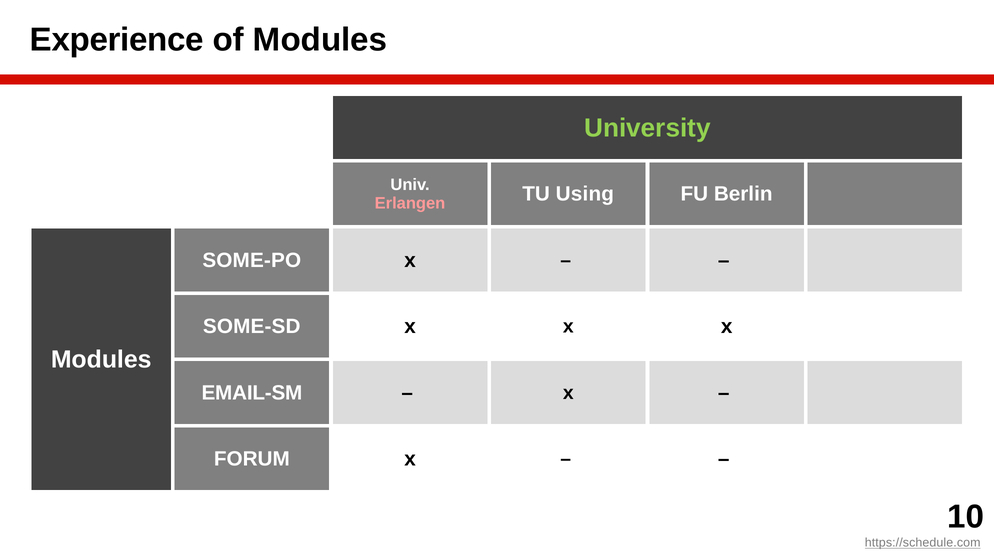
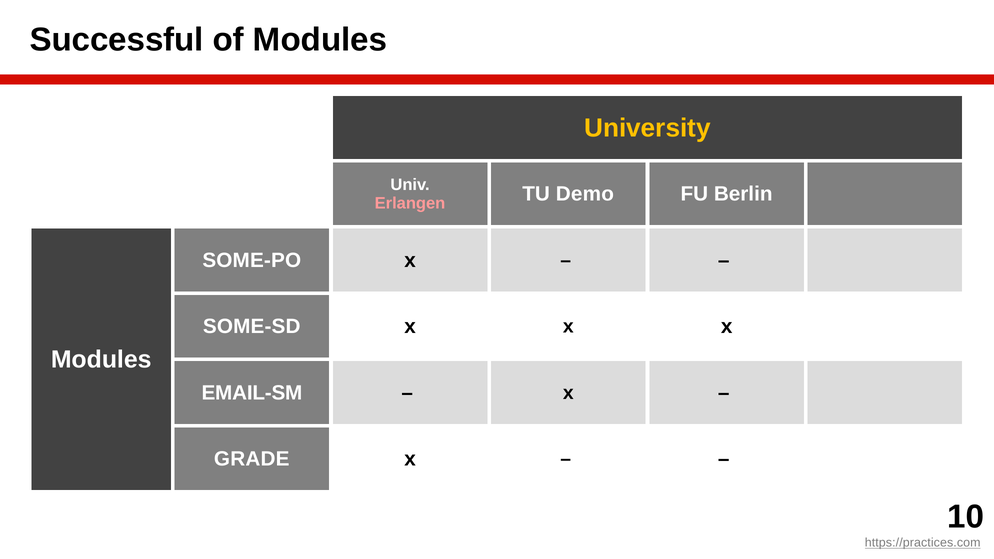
Experience: Experience -> Successful (117, 40)
University colour: light green -> yellow (647, 128)
Using: Using -> Demo (585, 194)
FORUM: FORUM -> GRADE (252, 459)
https://schedule.com: https://schedule.com -> https://practices.com (923, 543)
